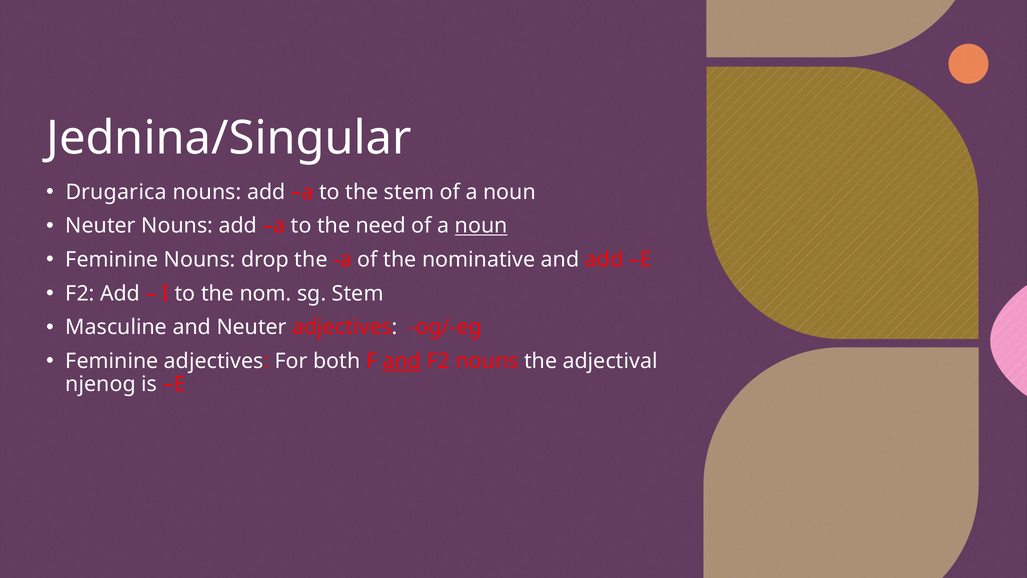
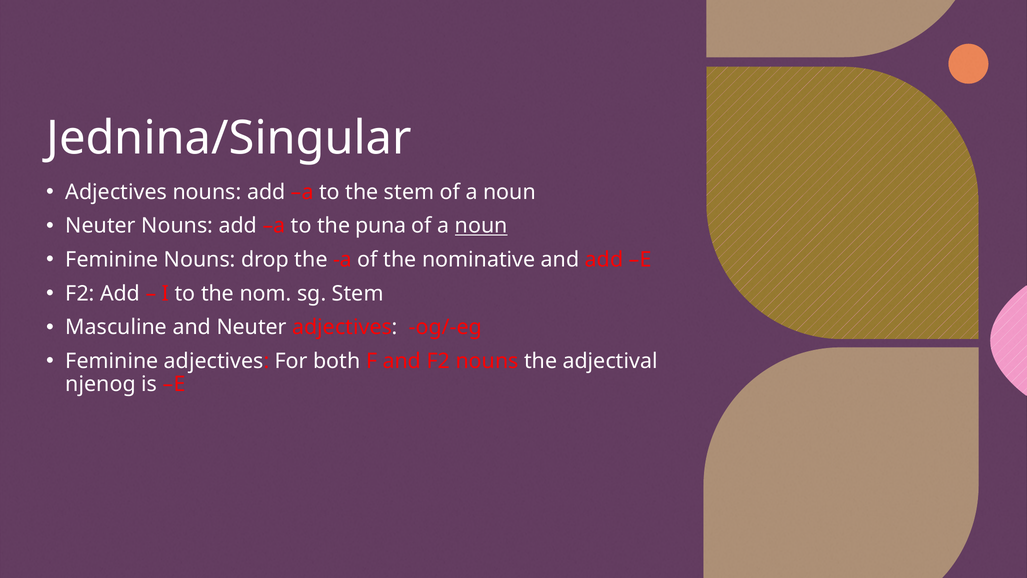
Drugarica: Drugarica -> Adjectives (116, 192)
need: need -> puna (381, 226)
and underline: present -> none (402, 361)
